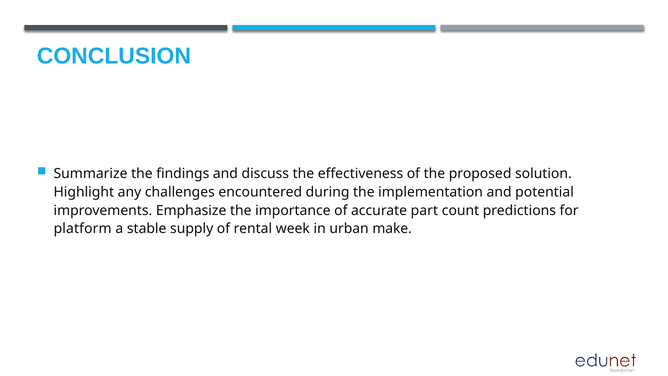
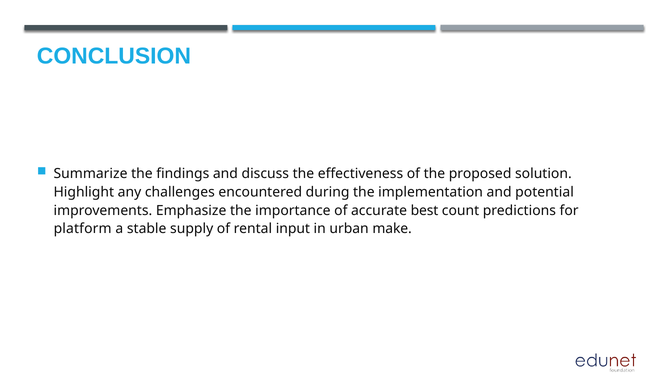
part: part -> best (425, 210)
week: week -> input (293, 229)
